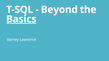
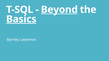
Beyond underline: none -> present (59, 10)
